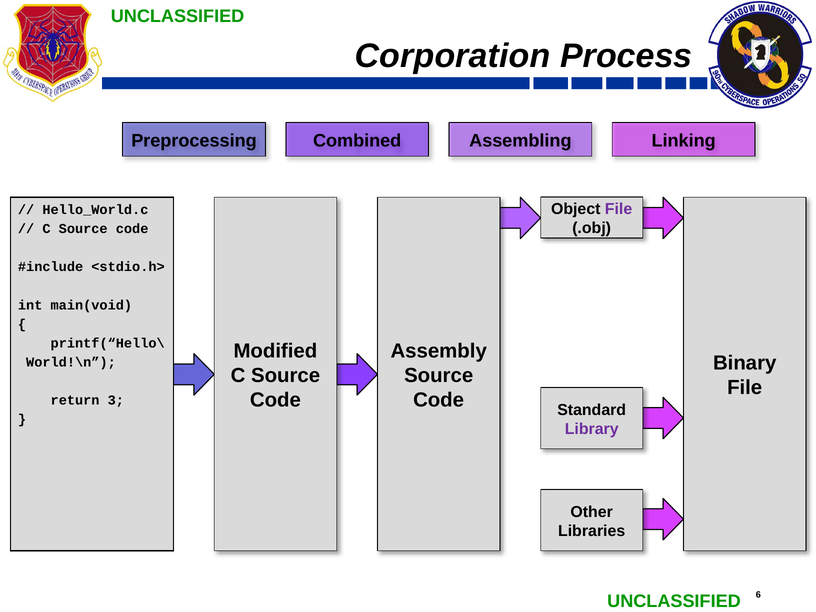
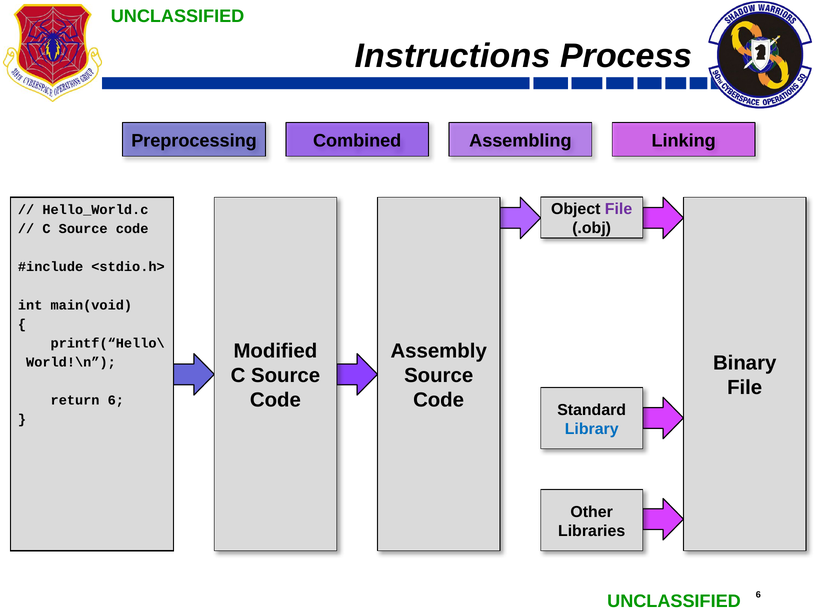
Corporation: Corporation -> Instructions (453, 56)
return 3: 3 -> 6 (116, 400)
Library colour: purple -> blue (592, 429)
